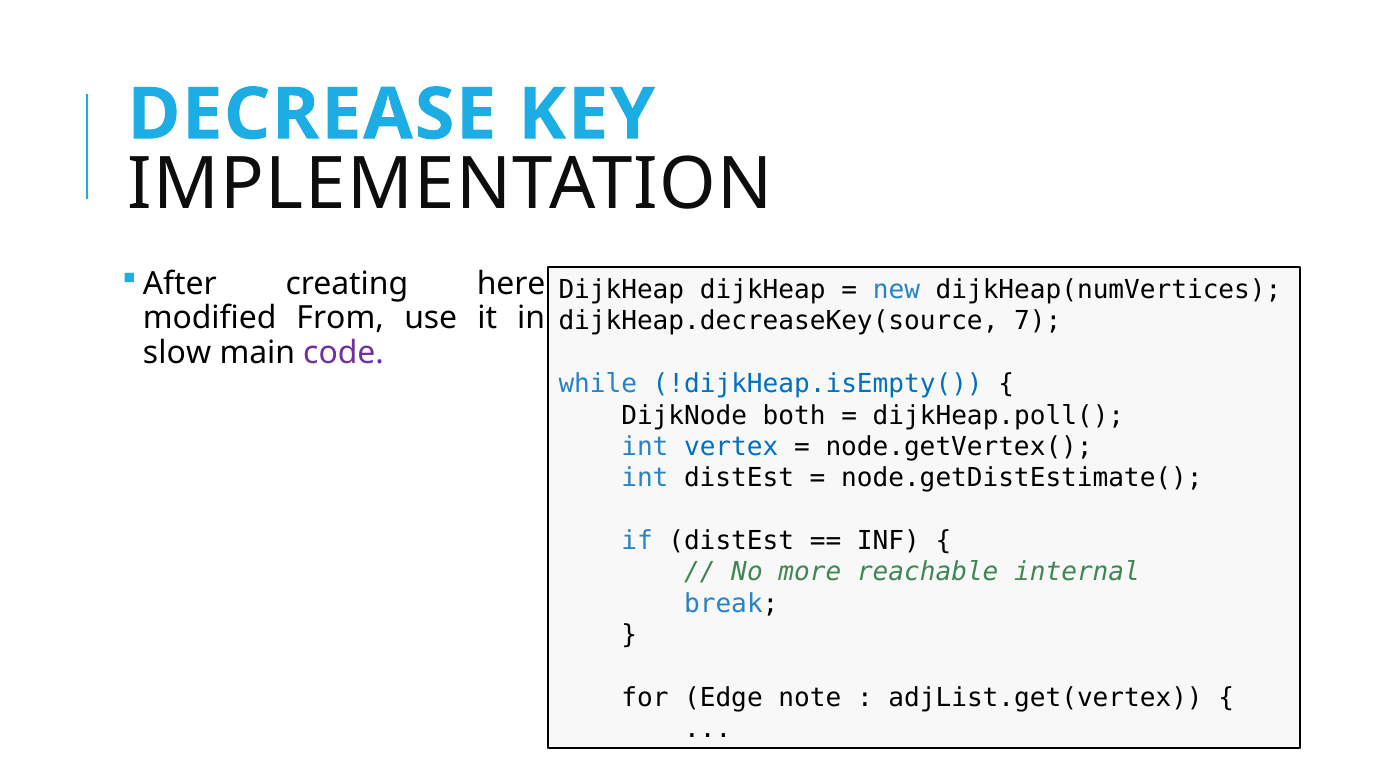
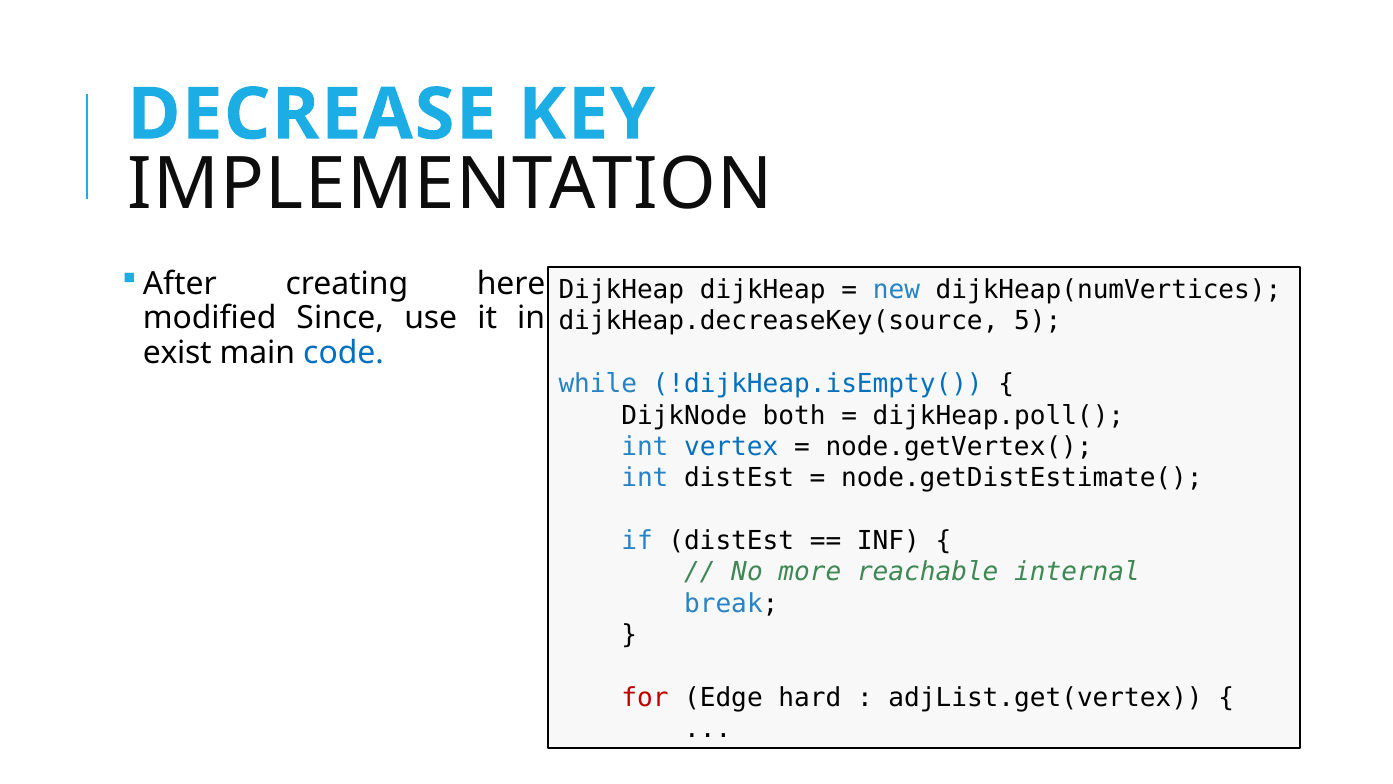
From: From -> Since (340, 318)
7: 7 -> 5 (1038, 321)
slow: slow -> exist (177, 352)
code colour: purple -> blue (344, 352)
for colour: black -> red (645, 697)
note: note -> hard (810, 697)
